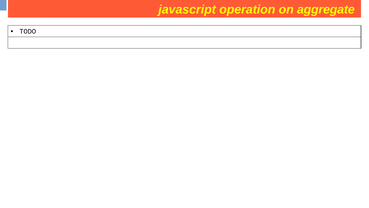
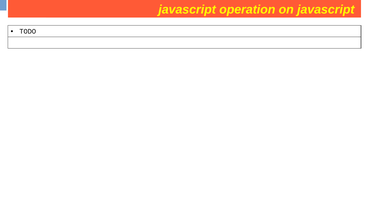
aggregate: aggregate -> javascript (326, 10)
